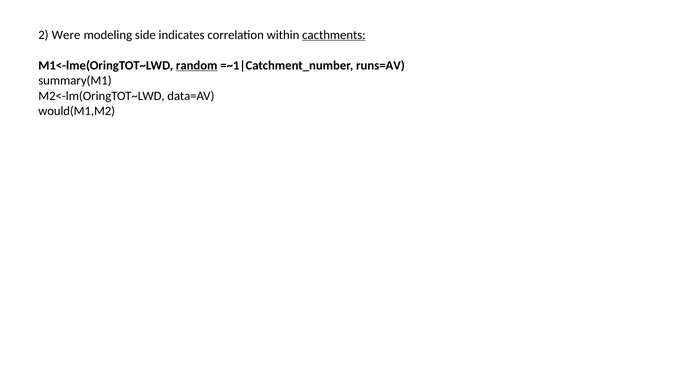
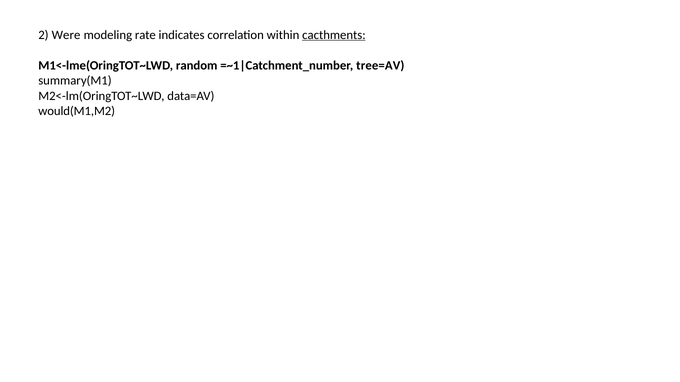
side: side -> rate (145, 35)
random underline: present -> none (197, 65)
runs=AV: runs=AV -> tree=AV (380, 65)
